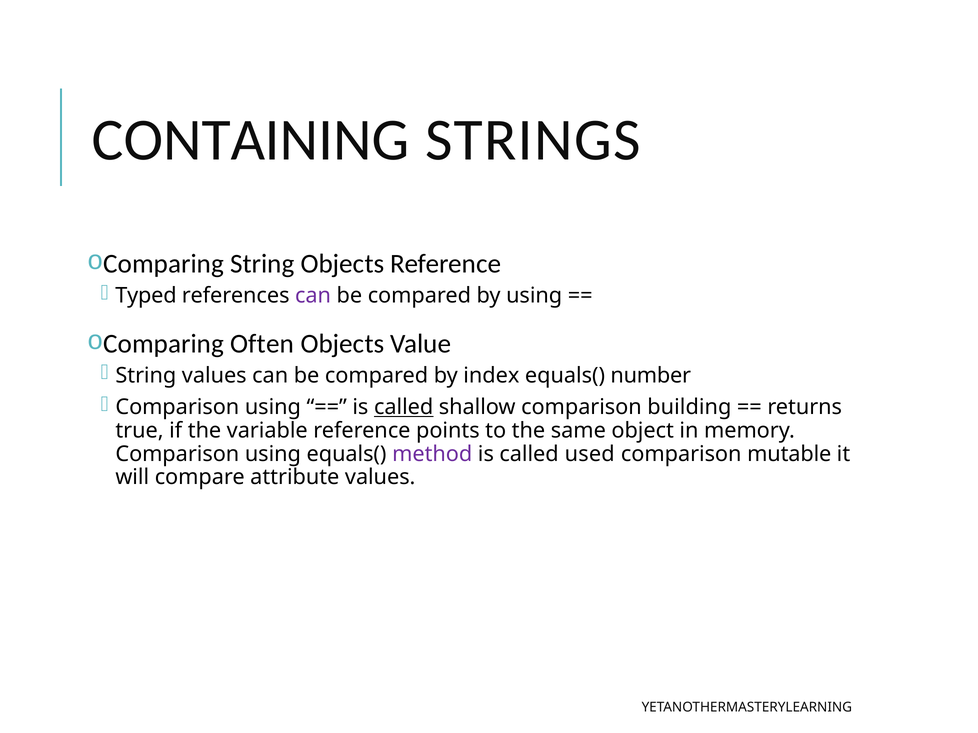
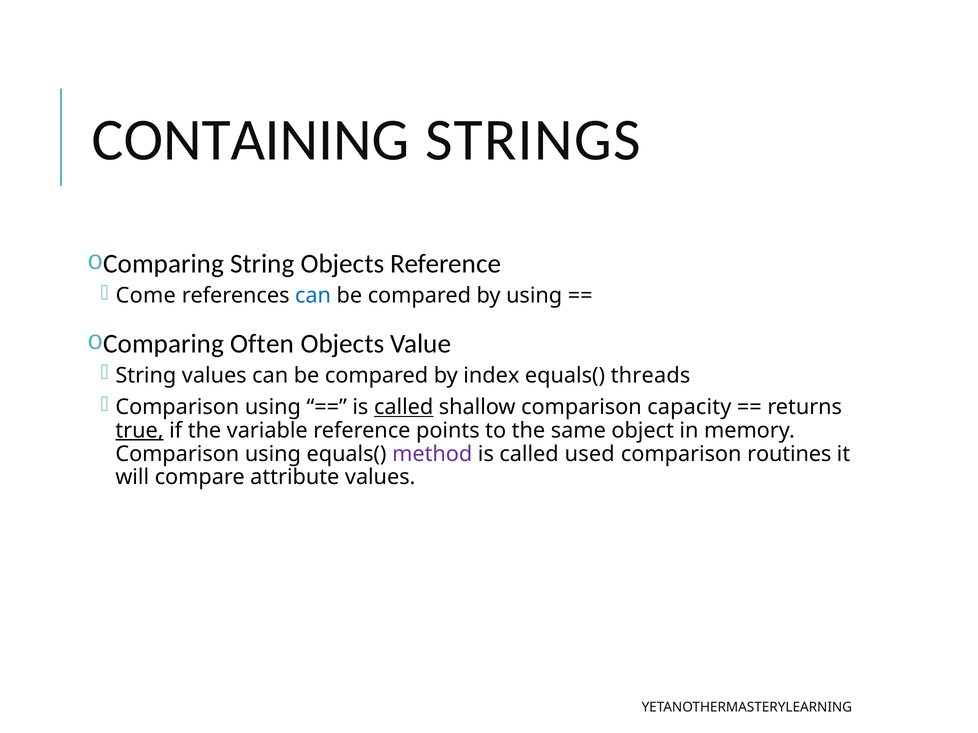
Typed: Typed -> Come (146, 296)
can colour: purple -> blue (313, 296)
number: number -> threads (651, 376)
building: building -> capacity (689, 407)
true underline: none -> present (140, 431)
mutable: mutable -> routines (789, 454)
